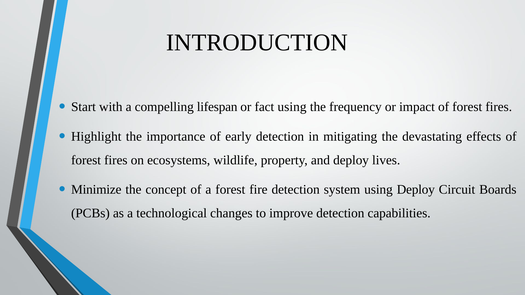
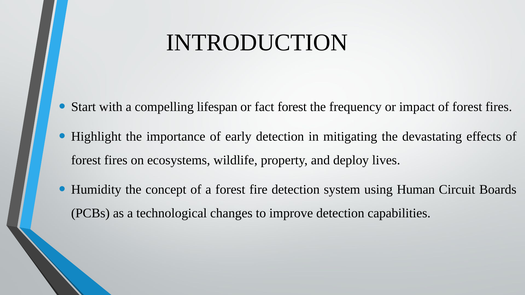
fact using: using -> forest (292, 107)
Minimize: Minimize -> Humidity (96, 190)
using Deploy: Deploy -> Human (416, 190)
